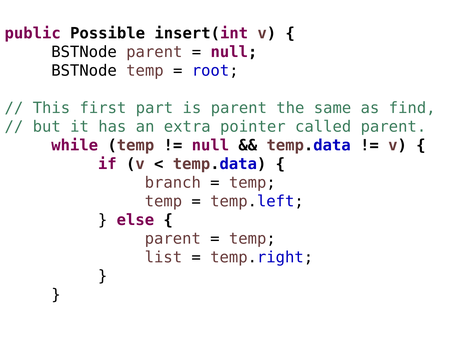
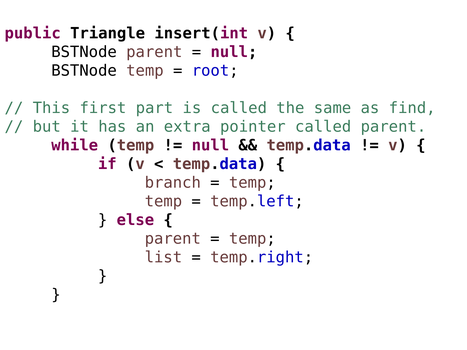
Possible: Possible -> Triangle (108, 33)
is parent: parent -> called (239, 108)
